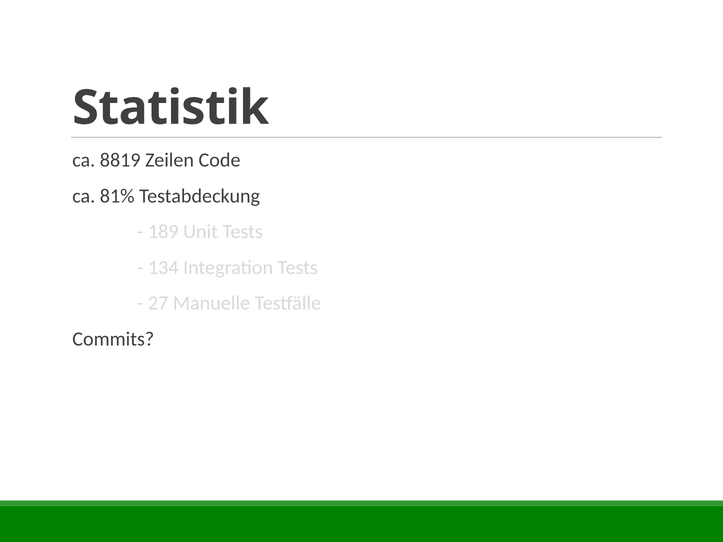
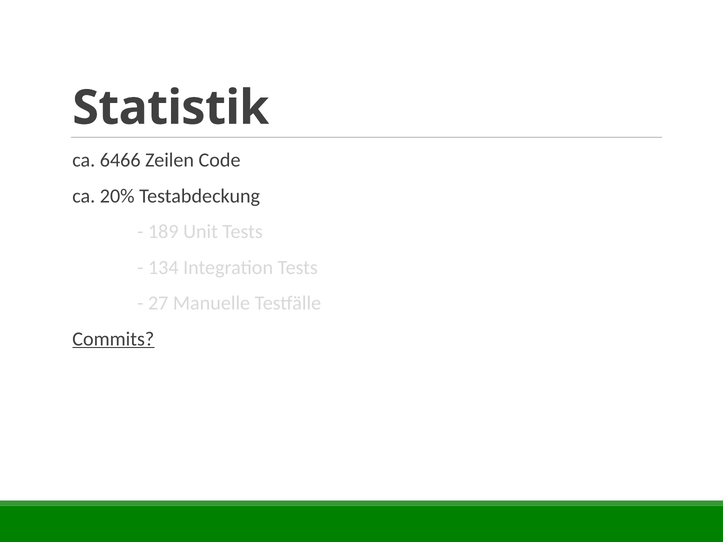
8819: 8819 -> 6466 (120, 160)
81%: 81% -> 20% (117, 196)
Commits underline: none -> present (113, 339)
